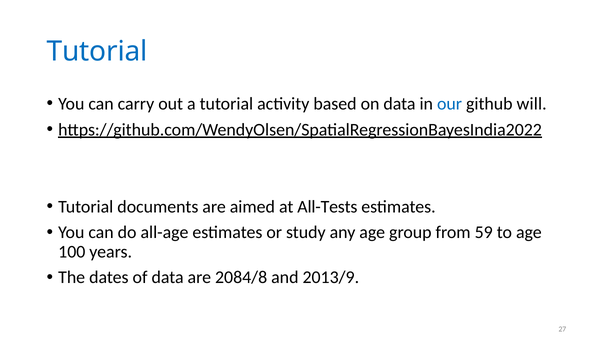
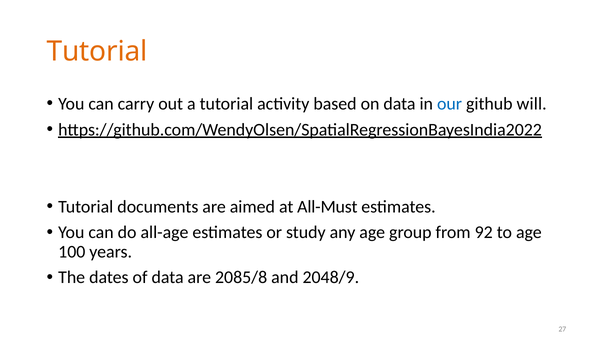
Tutorial colour: blue -> orange (97, 51)
All-Tests: All-Tests -> All-Must (327, 207)
59: 59 -> 92 (484, 232)
2084/8: 2084/8 -> 2085/8 (241, 277)
2013/9: 2013/9 -> 2048/9 (331, 277)
